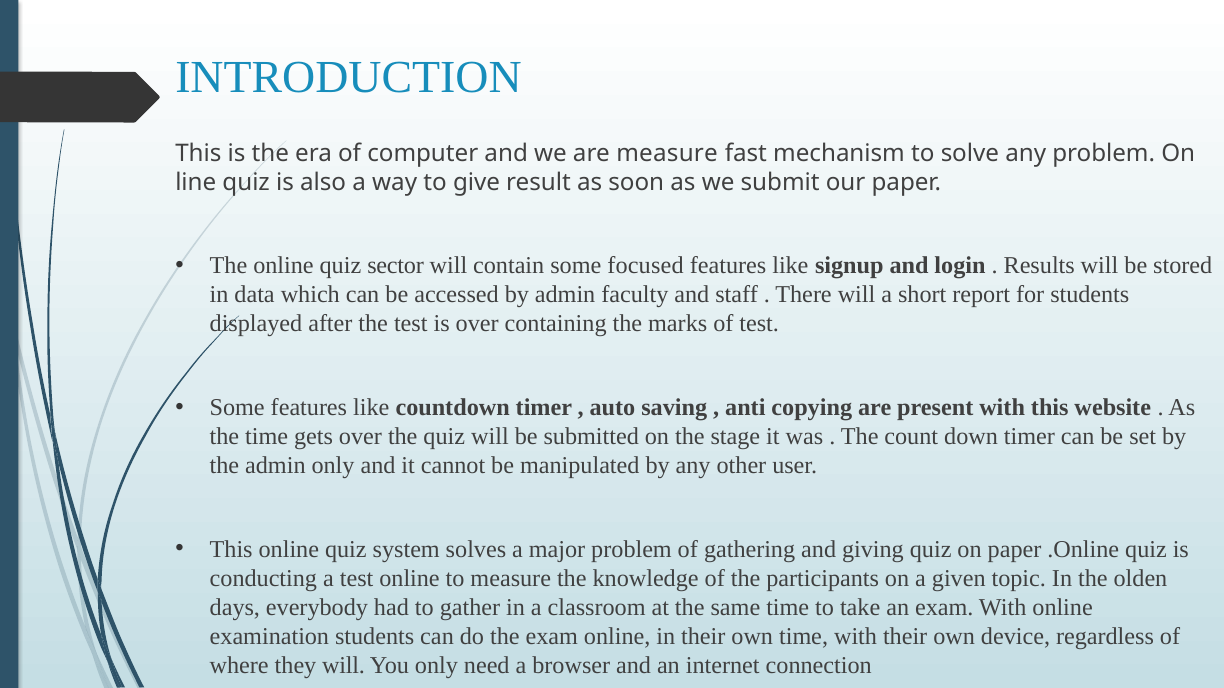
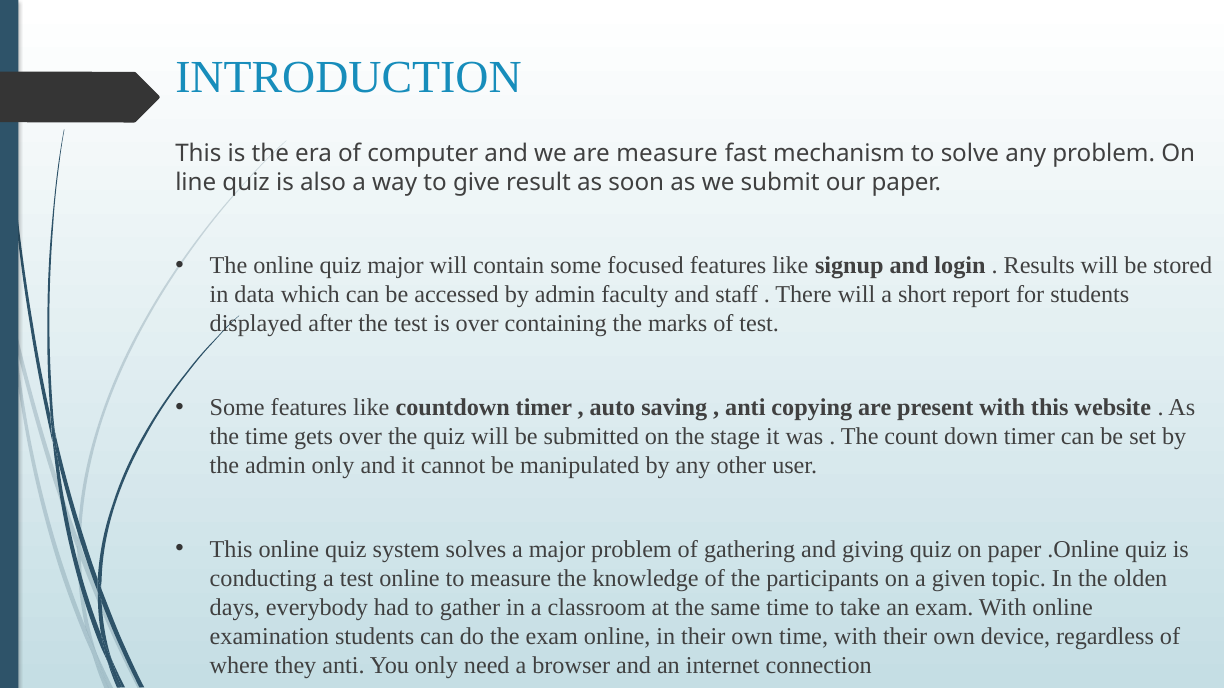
quiz sector: sector -> major (395, 266)
they will: will -> anti (343, 666)
